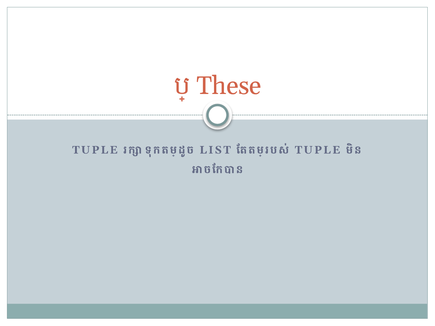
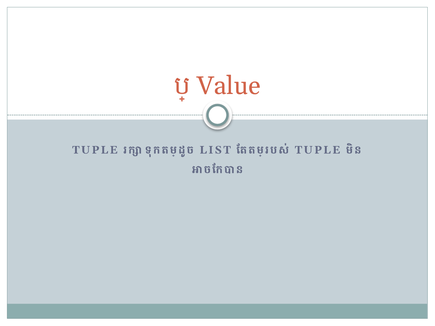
These: These -> Value (229, 86)
